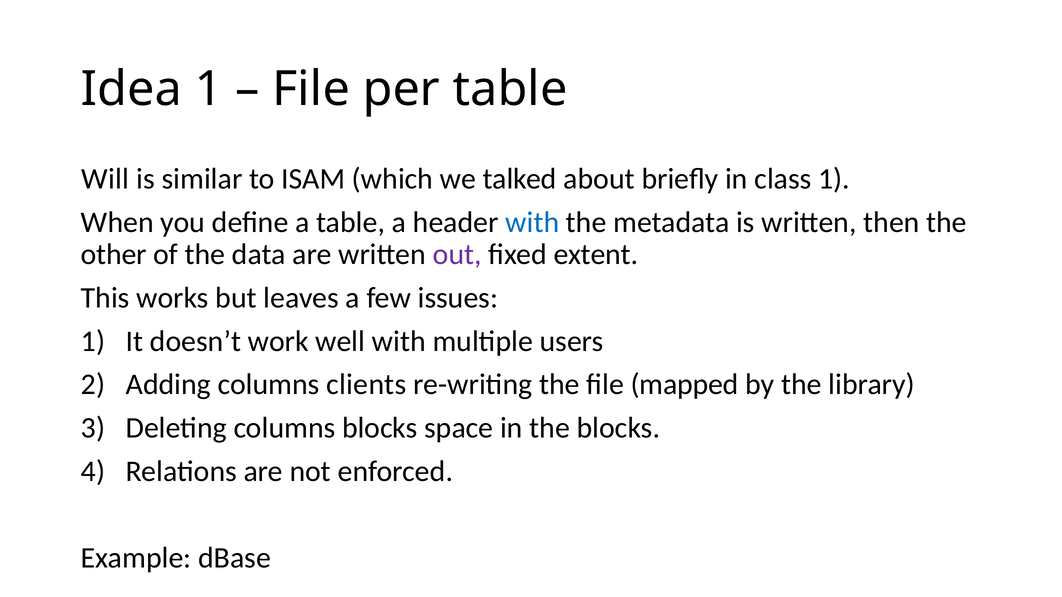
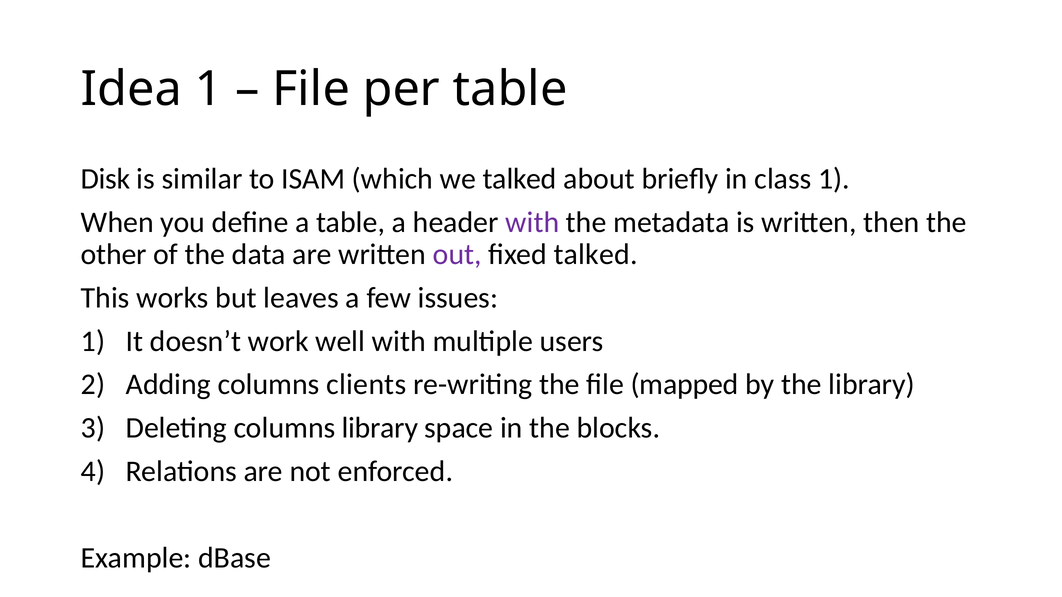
Will: Will -> Disk (105, 179)
with colour: blue -> purple (532, 222)
fixed extent: extent -> talked (596, 255)
columns blocks: blocks -> library (380, 428)
